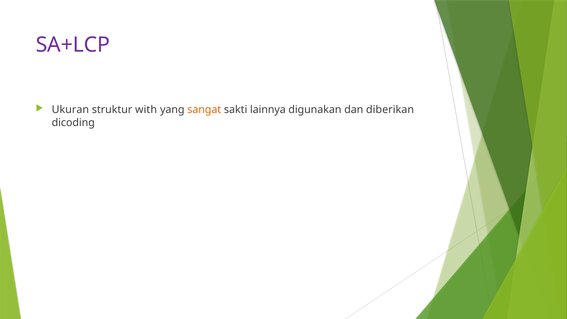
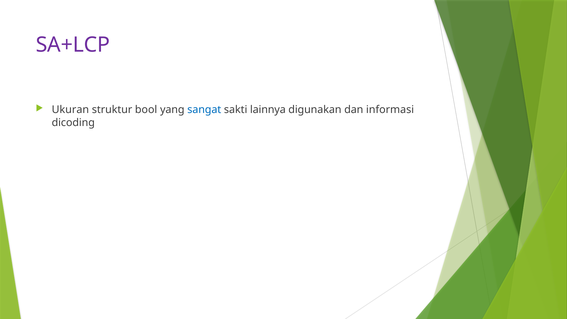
with: with -> bool (146, 110)
sangat colour: orange -> blue (204, 110)
diberikan: diberikan -> informasi (390, 110)
